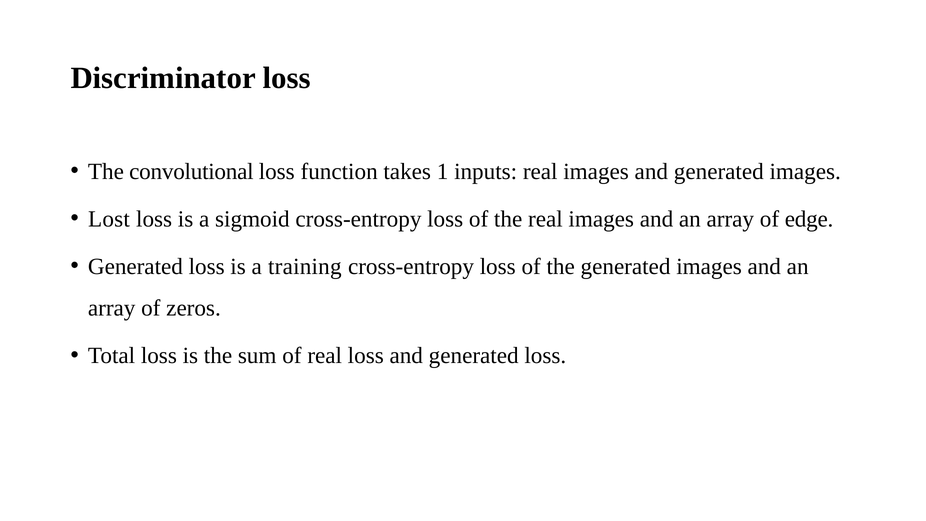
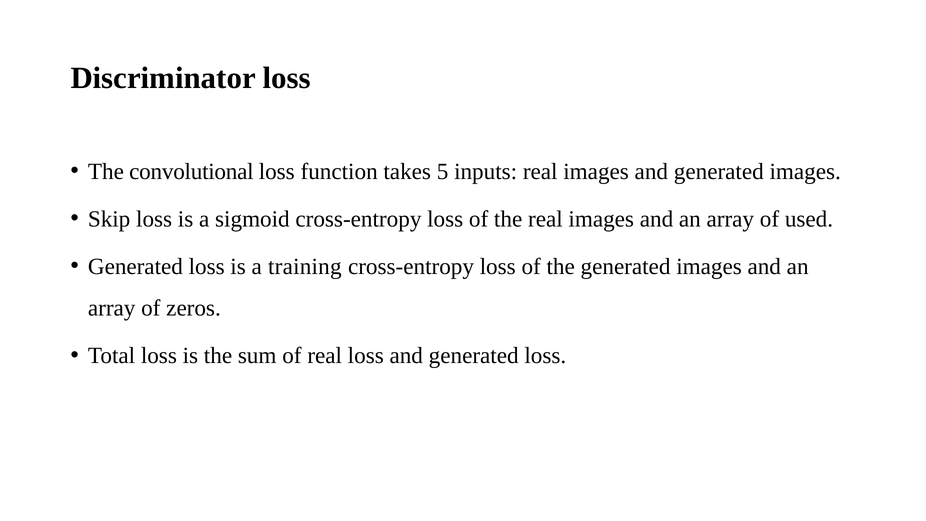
1: 1 -> 5 (443, 172)
Lost: Lost -> Skip (109, 219)
edge: edge -> used (809, 219)
